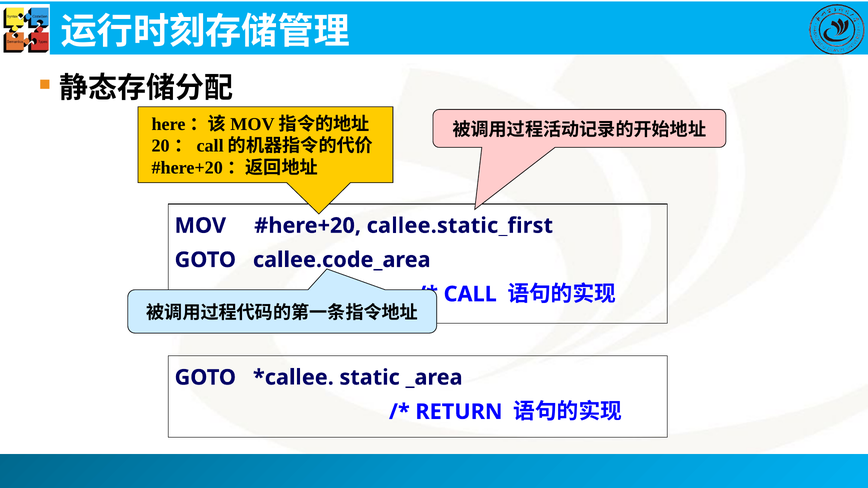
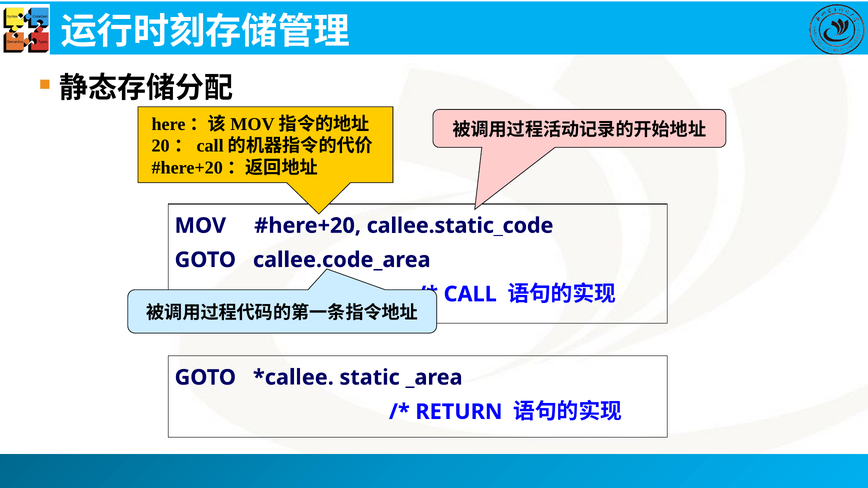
callee.static_first: callee.static_first -> callee.static_code (460, 226)
